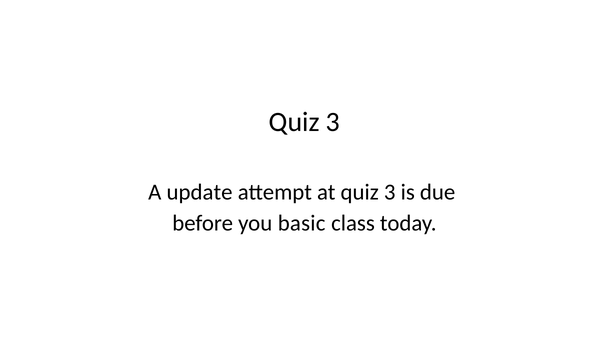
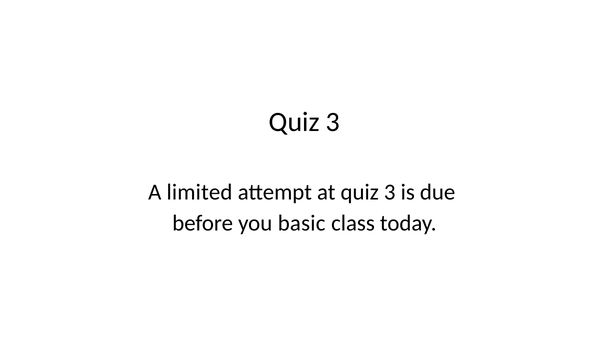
update: update -> limited (199, 192)
